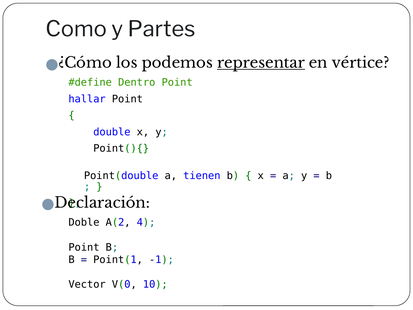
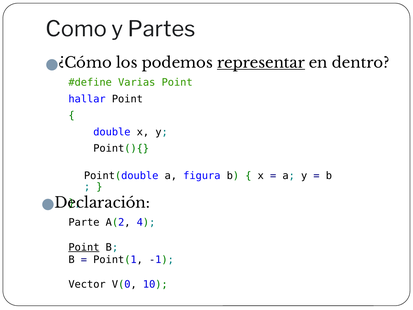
vértice: vértice -> dentro (361, 63)
Dentro: Dentro -> Varias (137, 82)
tienen: tienen -> figura (202, 176)
Doble: Doble -> Parte (84, 222)
Point underline: none -> present (84, 247)
